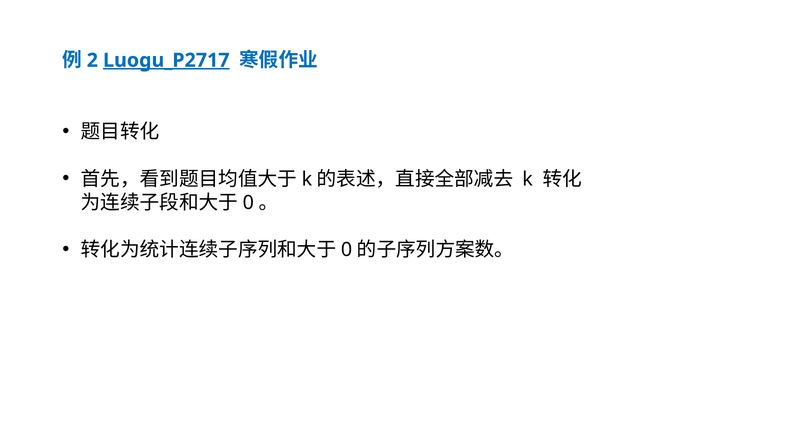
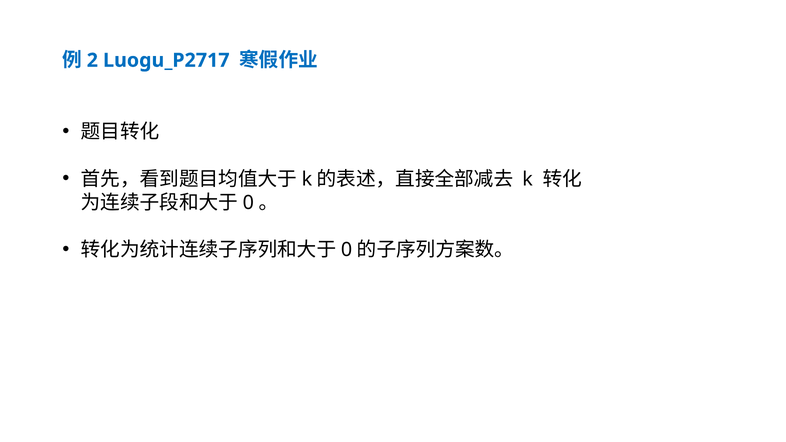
Luogu_P2717 underline: present -> none (166, 60)
